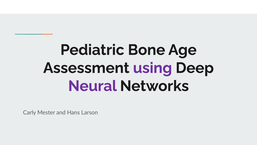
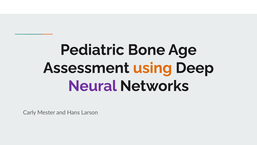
using colour: purple -> orange (153, 68)
